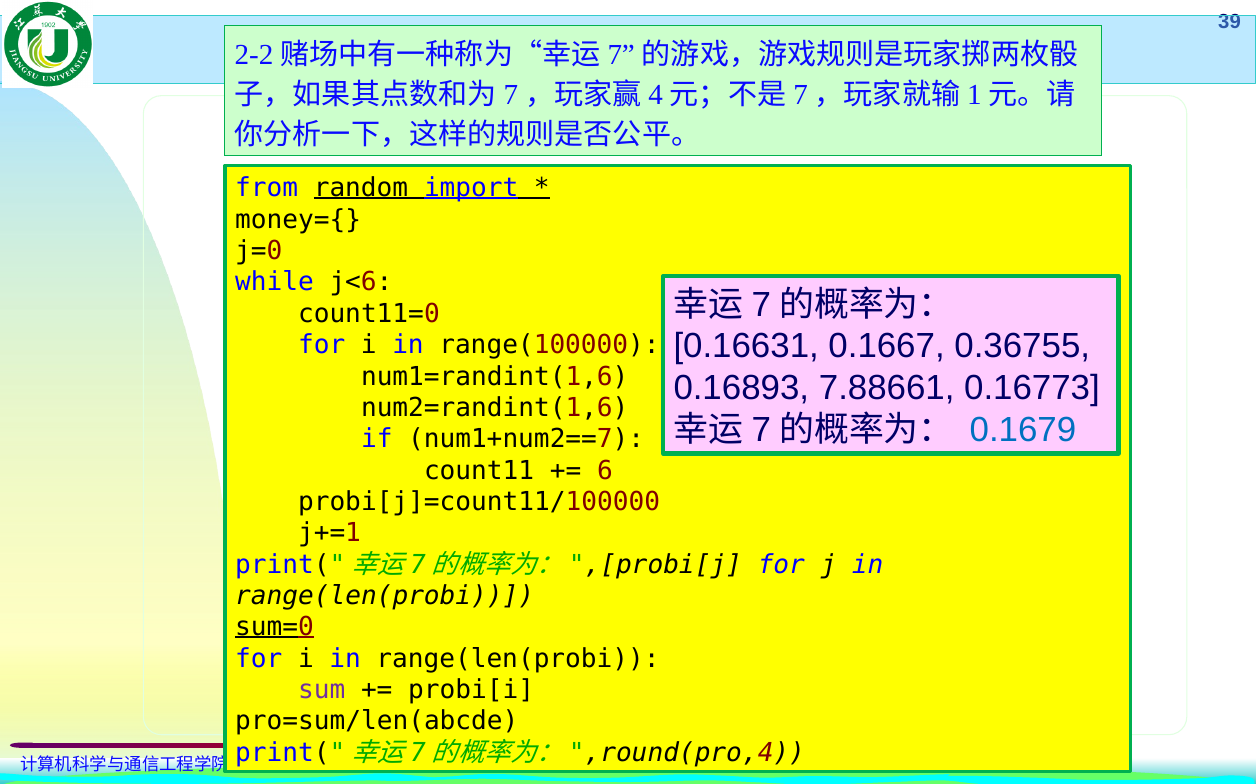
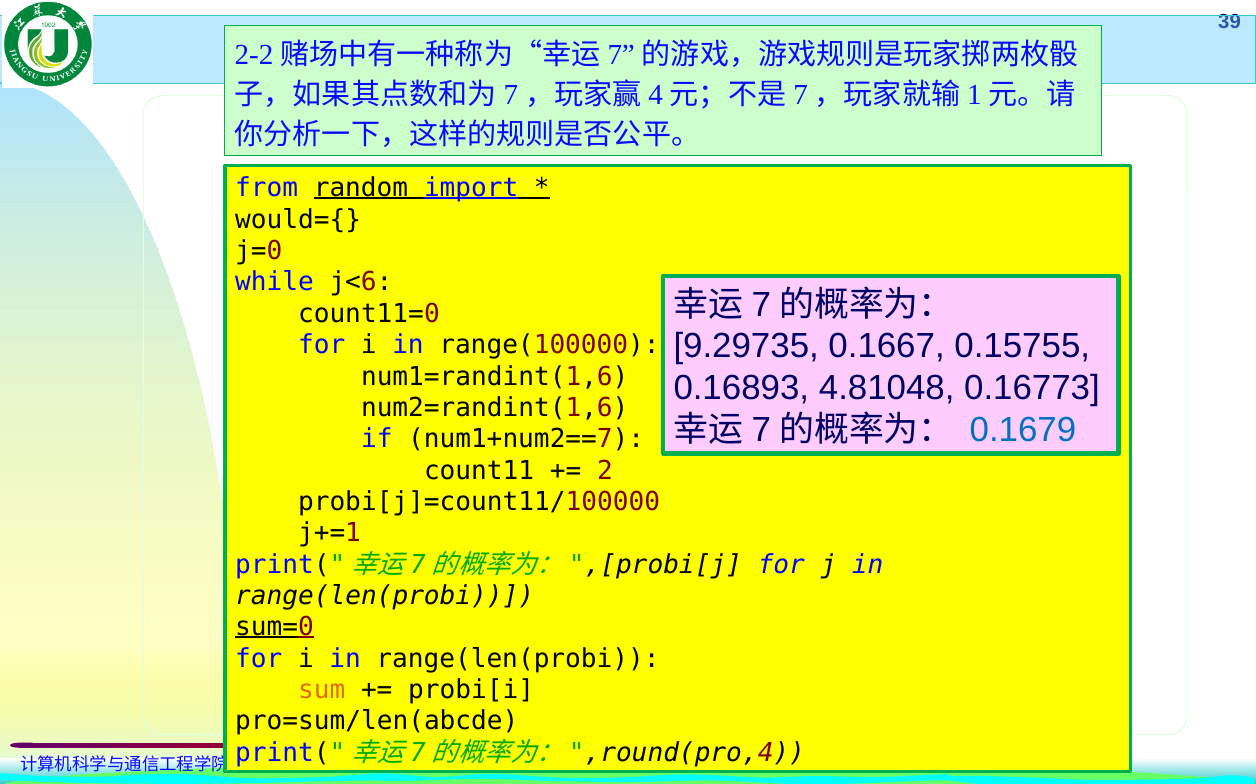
money={: money={ -> would={ (298, 220)
0.16631: 0.16631 -> 9.29735 (746, 347)
0.36755: 0.36755 -> 0.15755 (1022, 347)
7.88661: 7.88661 -> 4.81048 (887, 388)
6: 6 -> 2 (605, 471)
sum colour: purple -> orange (322, 690)
